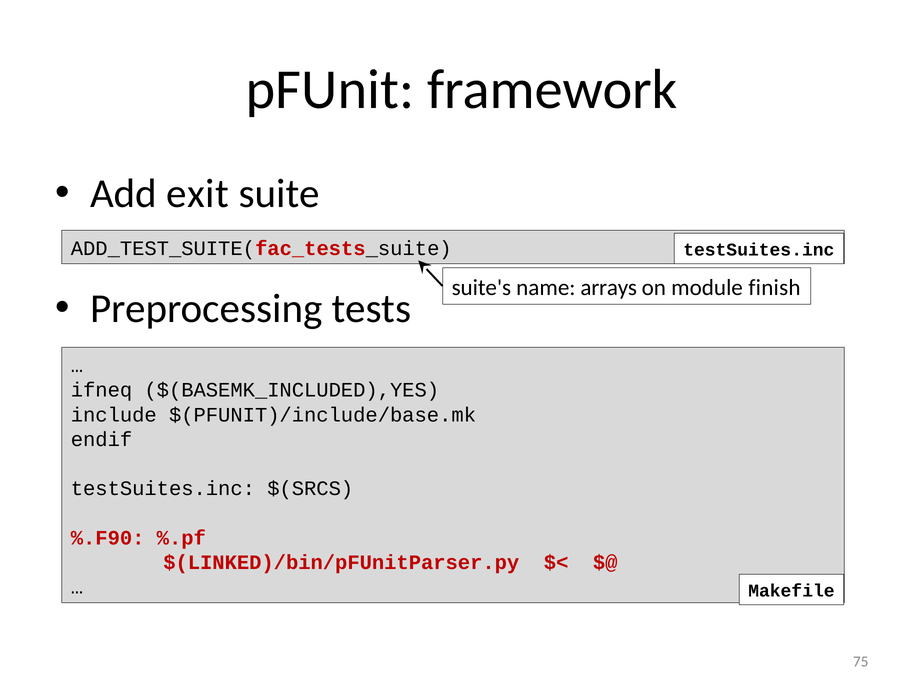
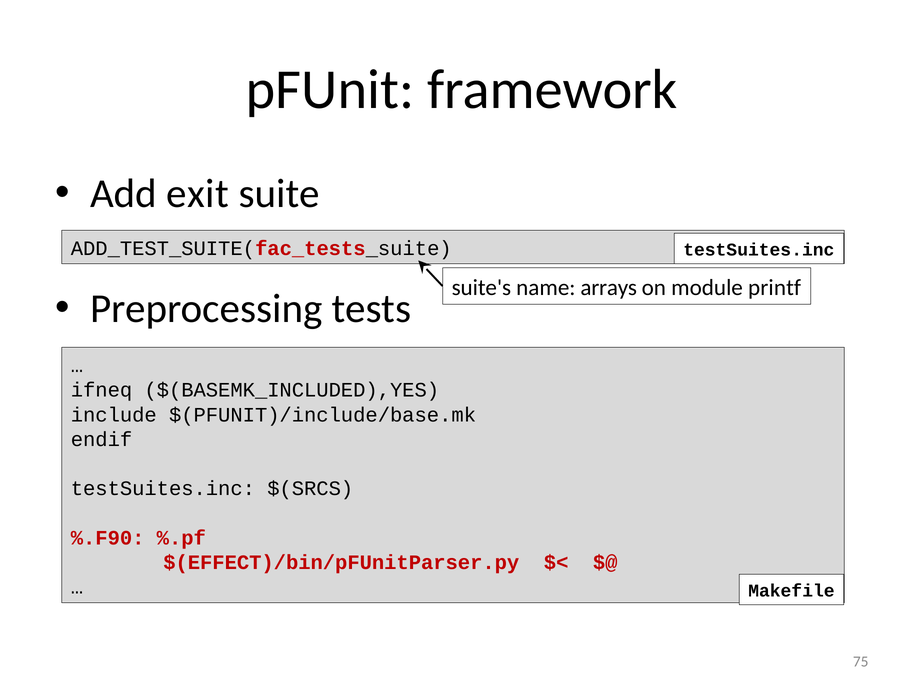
finish: finish -> printf (775, 288)
$(LINKED)/bin/pFUnitParser.py: $(LINKED)/bin/pFUnitParser.py -> $(EFFECT)/bin/pFUnitParser.py (341, 563)
